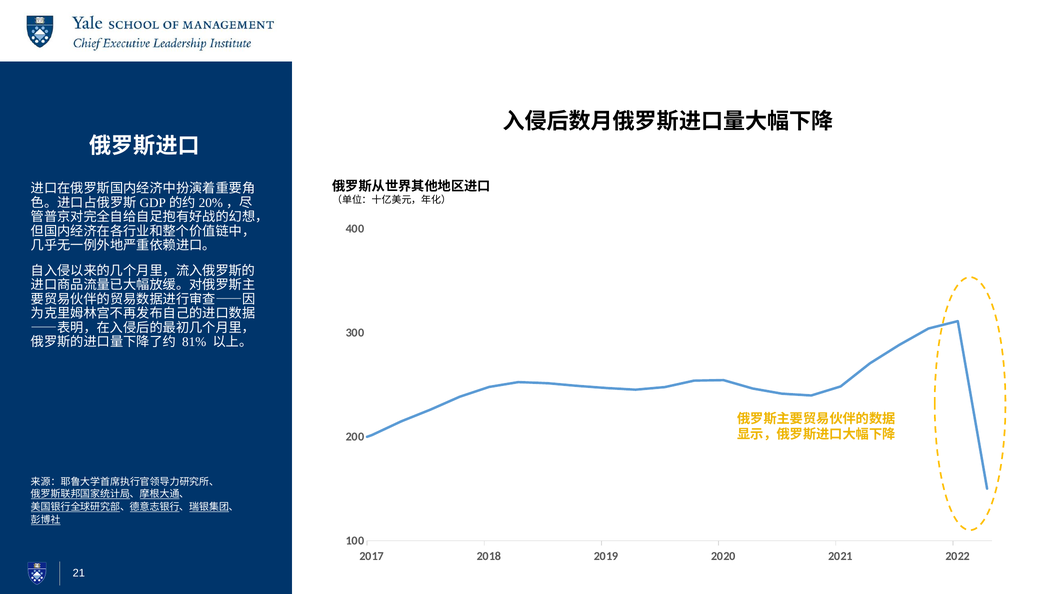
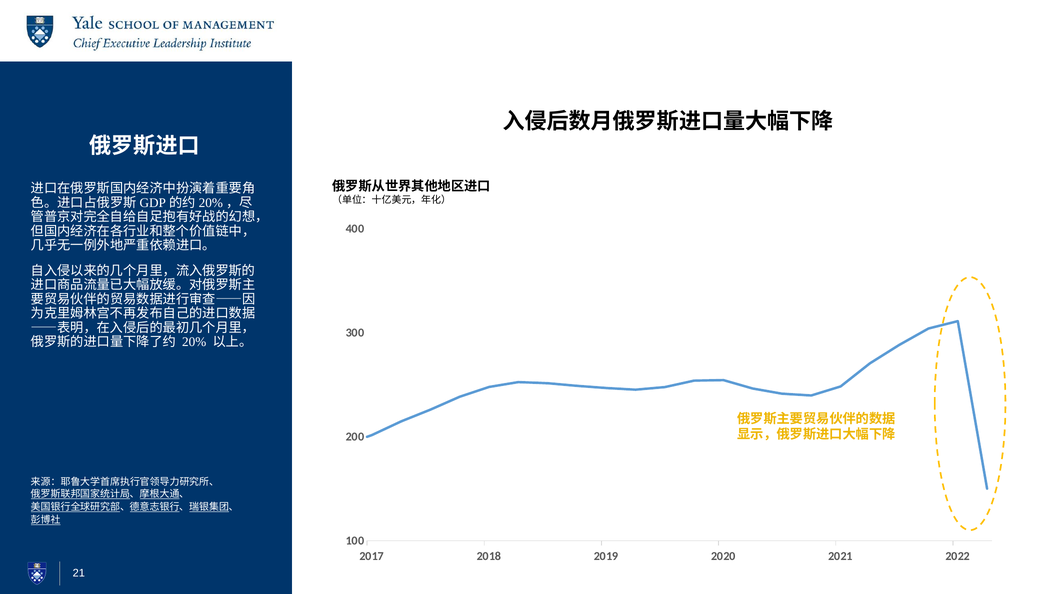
81%: 81% -> 20% (194, 342)
